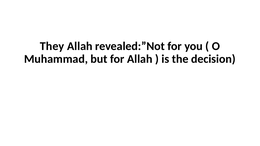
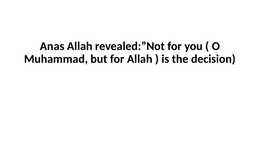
They: They -> Anas (52, 46)
